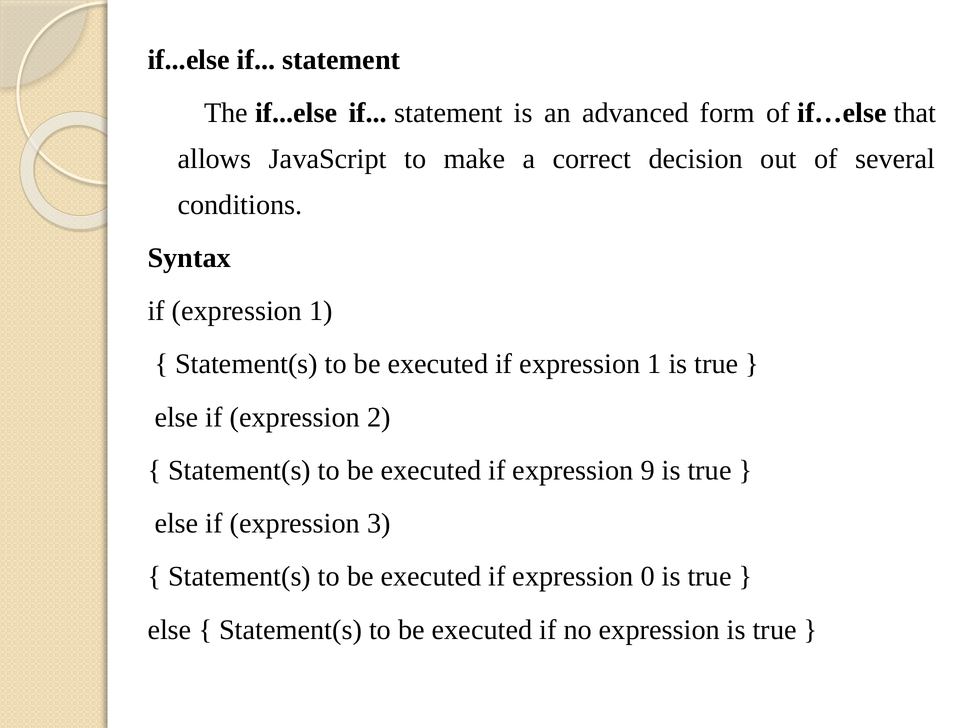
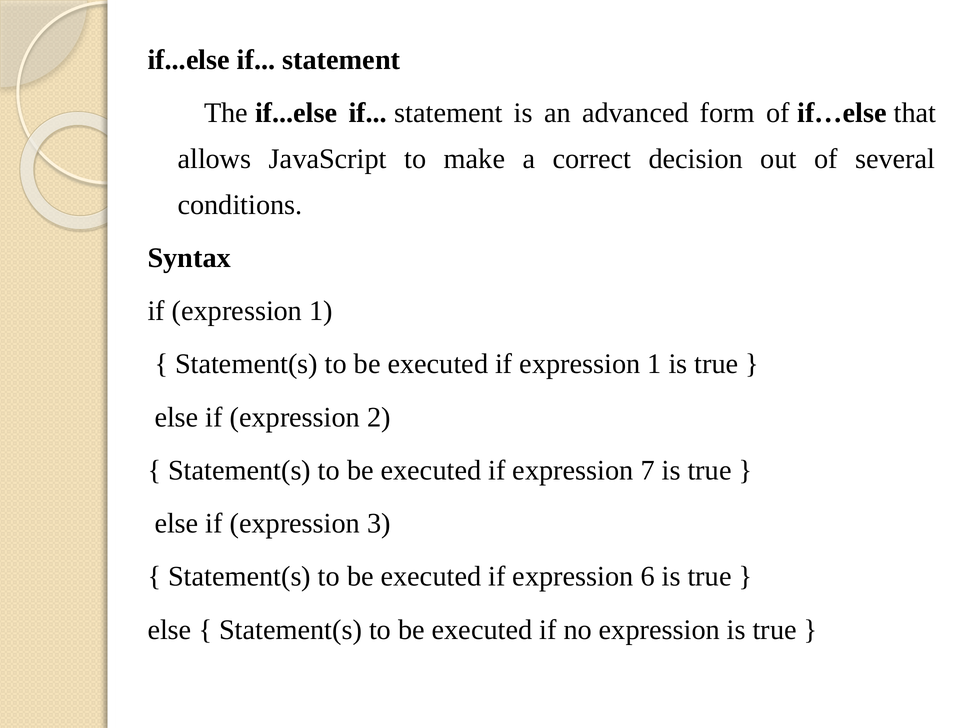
9: 9 -> 7 (648, 470)
0: 0 -> 6 (648, 576)
